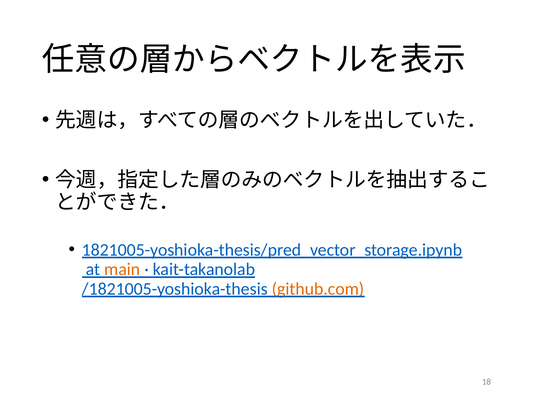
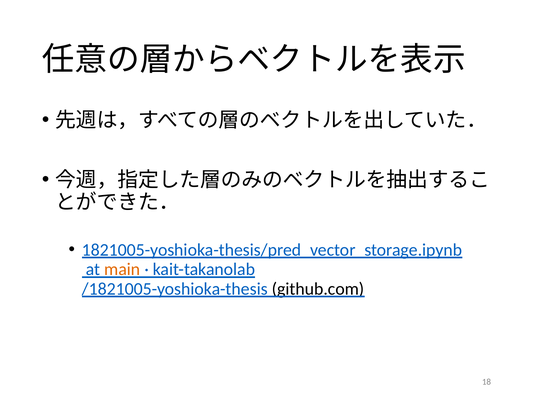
github.com colour: orange -> black (318, 289)
